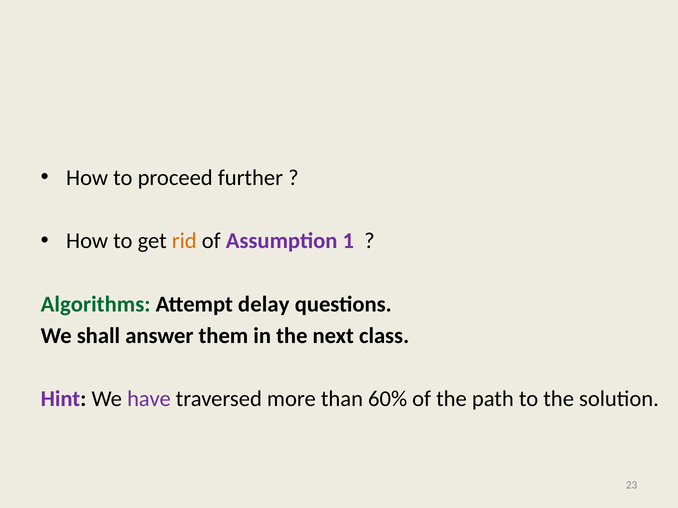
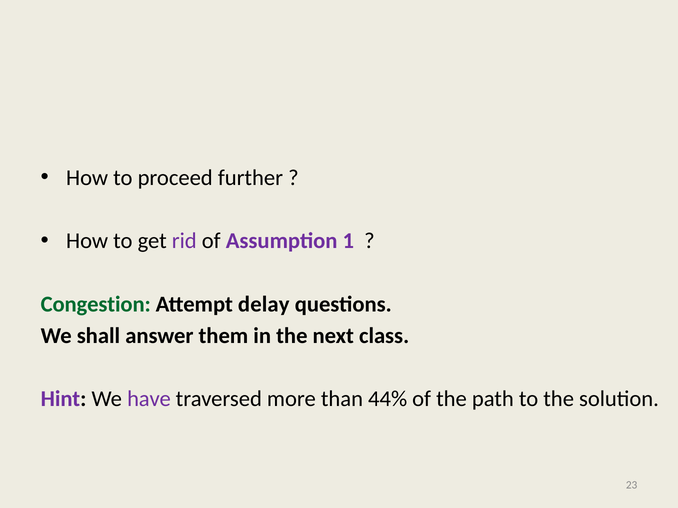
rid colour: orange -> purple (184, 241)
Algorithms: Algorithms -> Congestion (96, 304)
60%: 60% -> 44% (388, 399)
